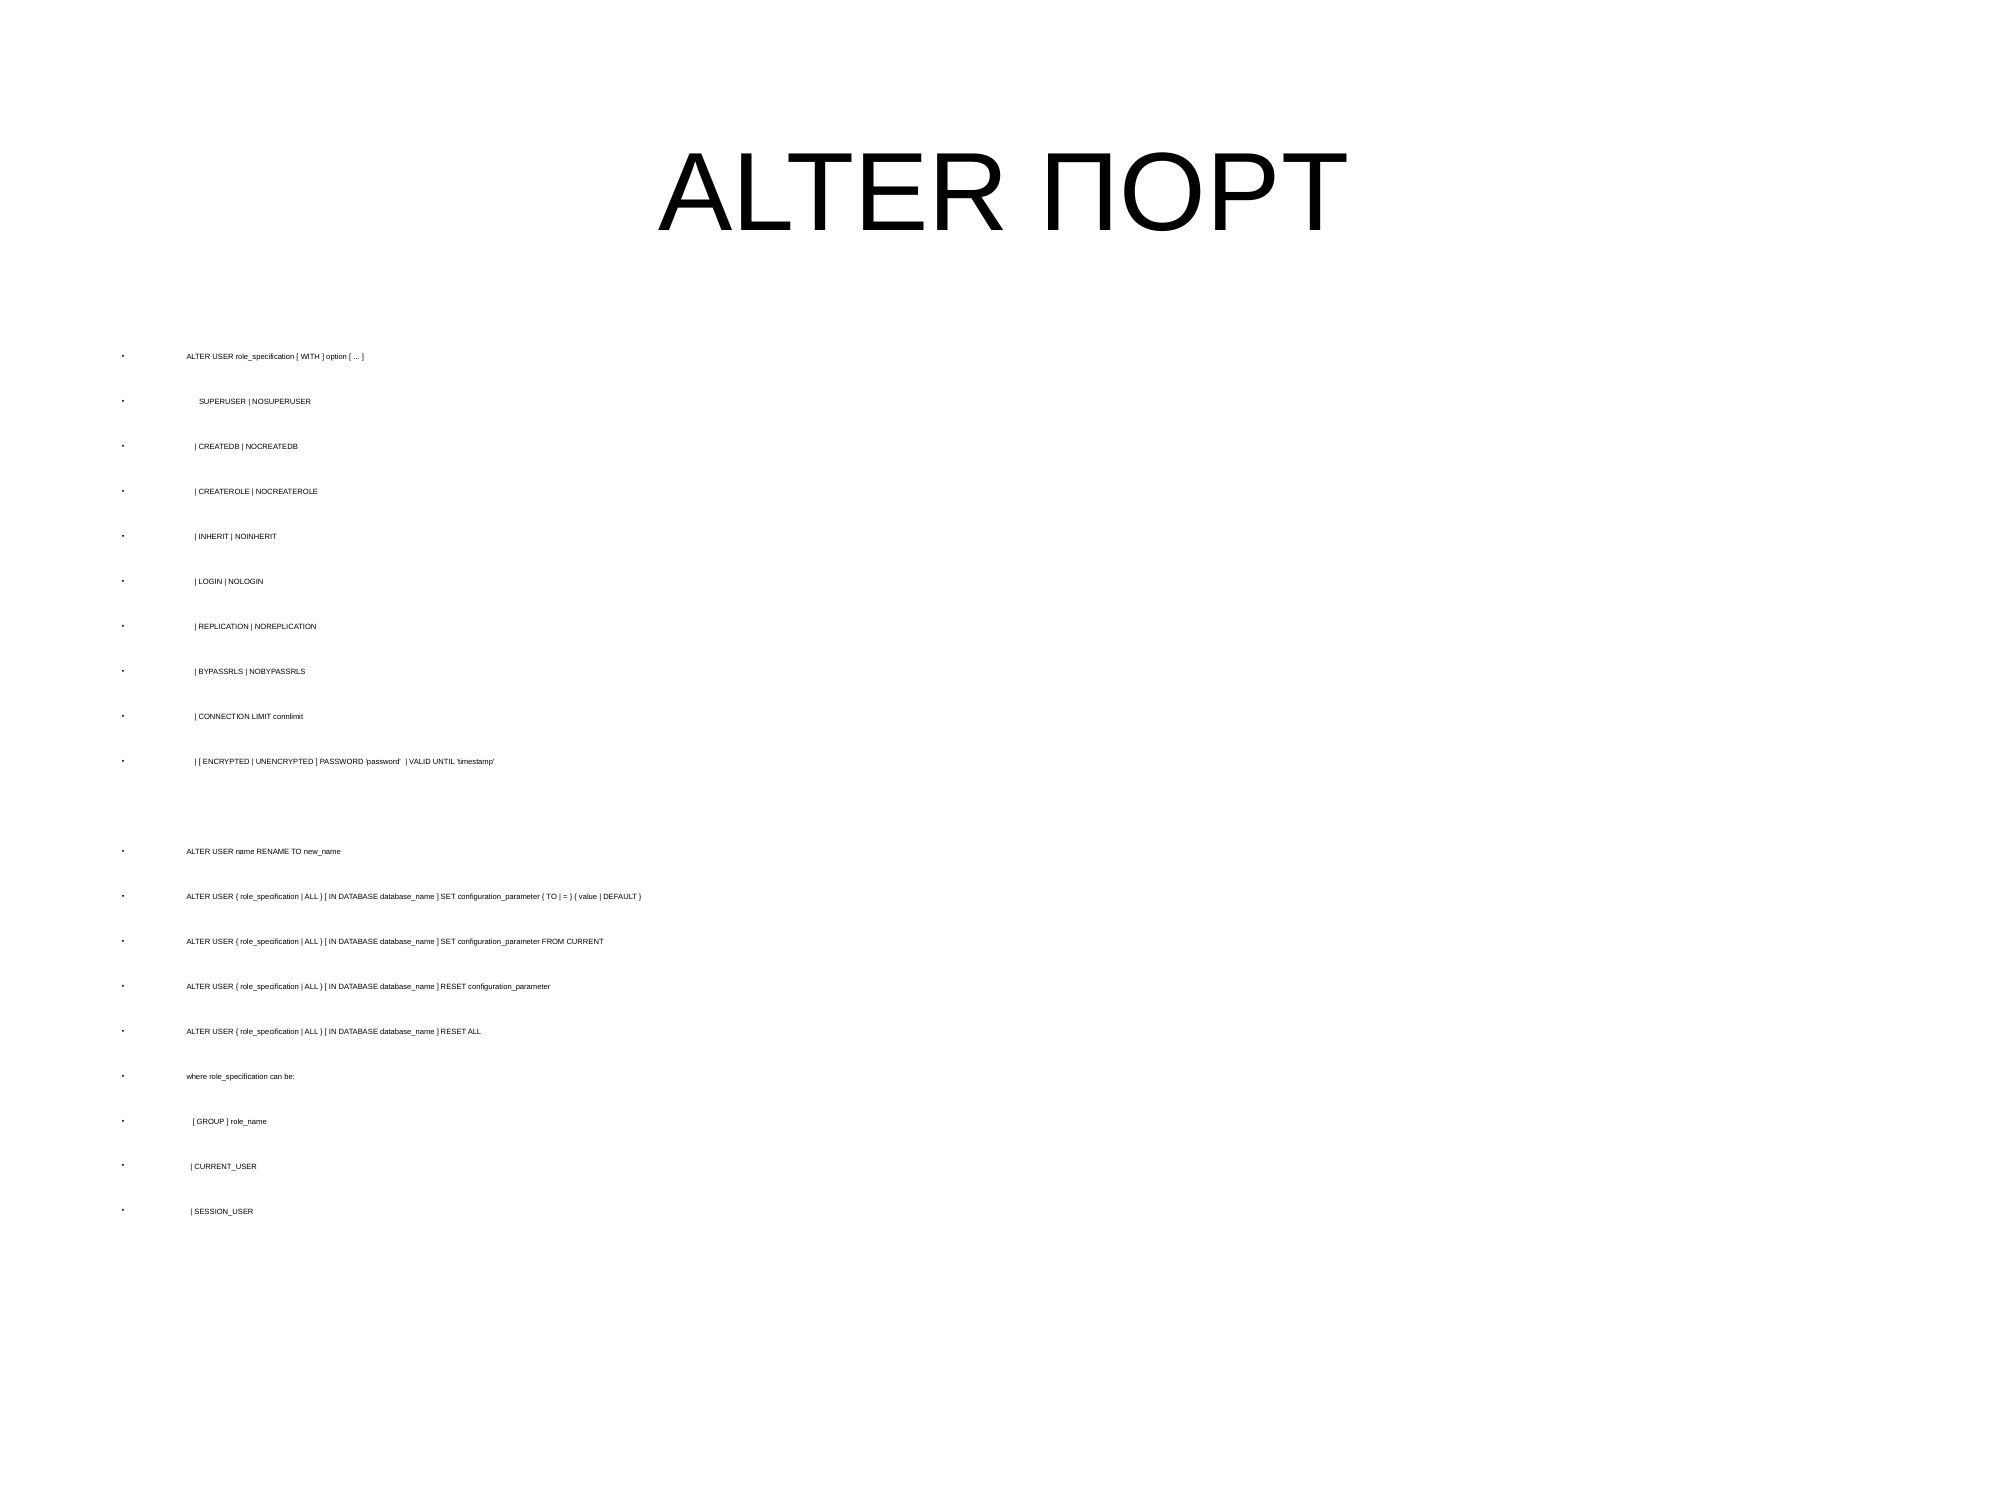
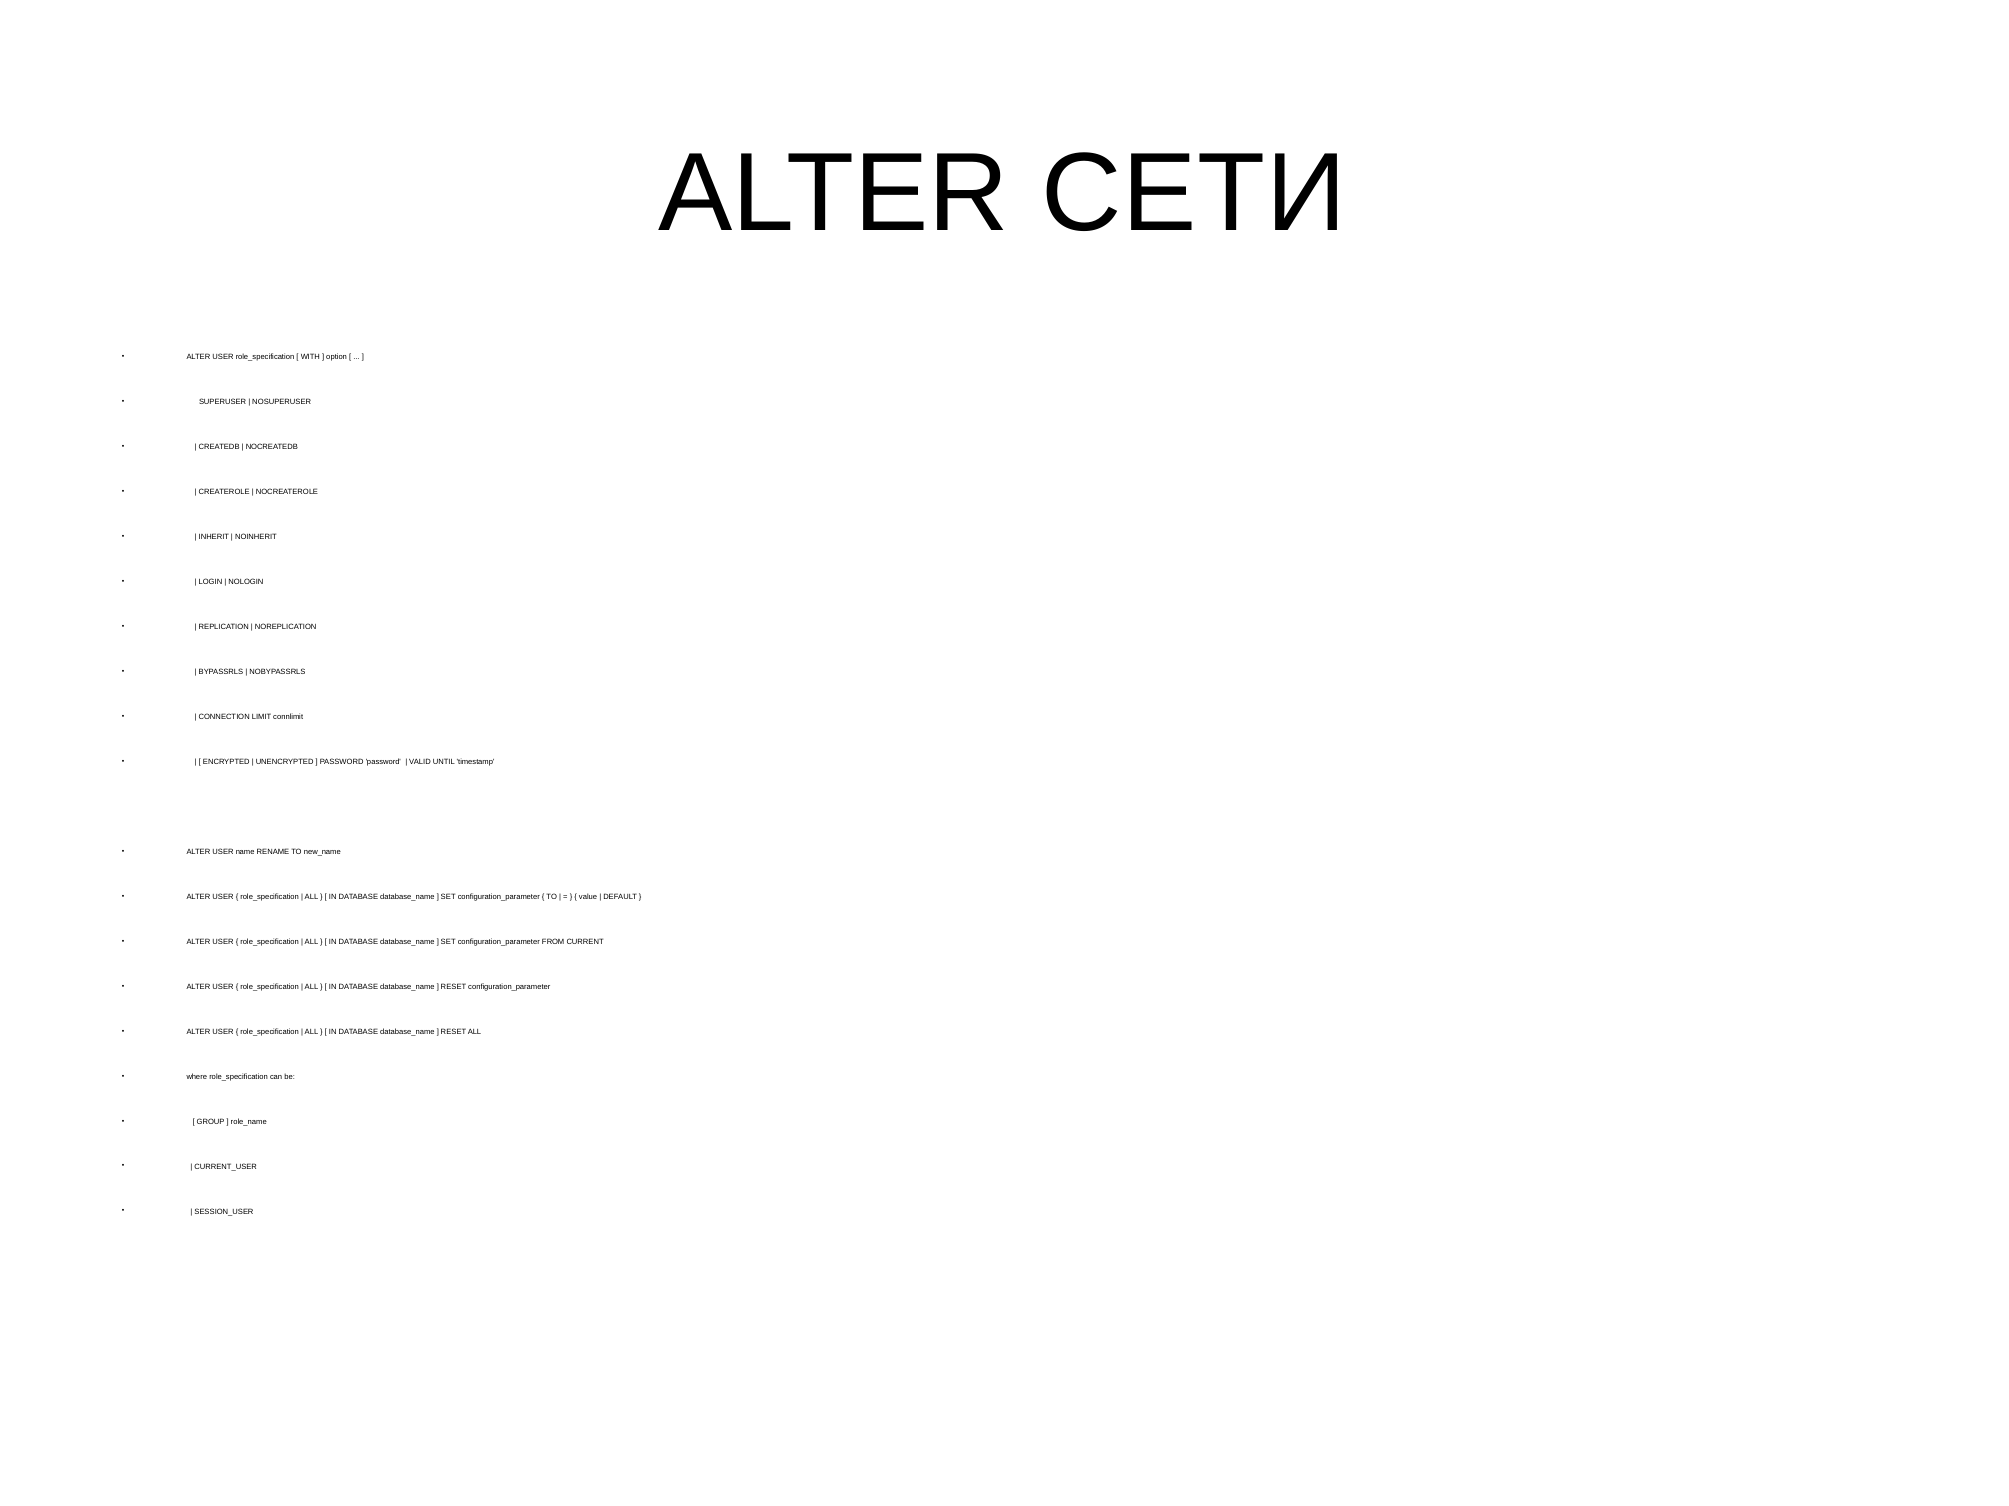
ПОРТ: ПОРТ -> СЕТИ (1194, 194)
